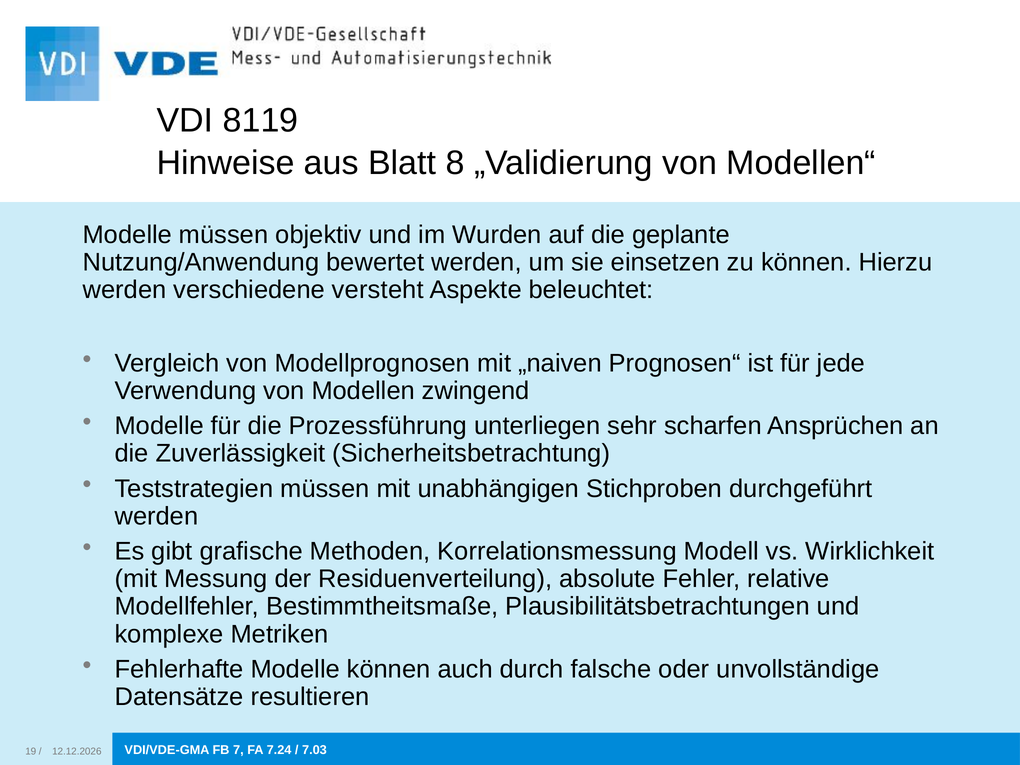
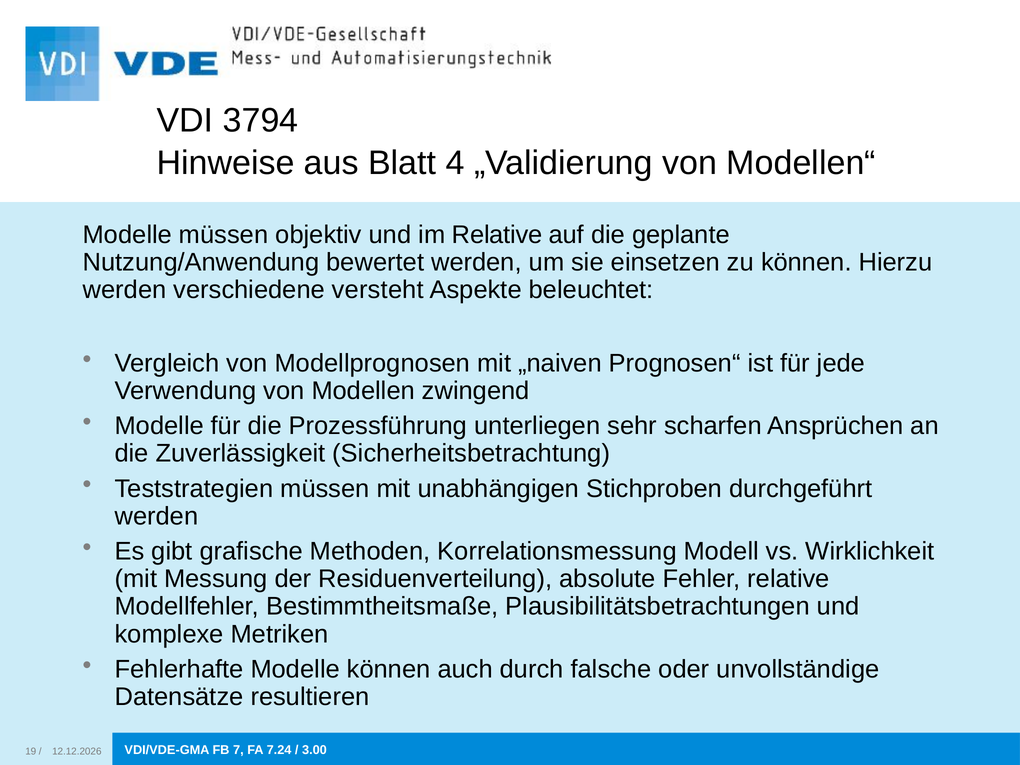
8119: 8119 -> 3794 (261, 121)
8: 8 -> 4 (455, 163)
im Wurden: Wurden -> Relative (497, 235)
7.03: 7.03 -> 3.00 (314, 750)
